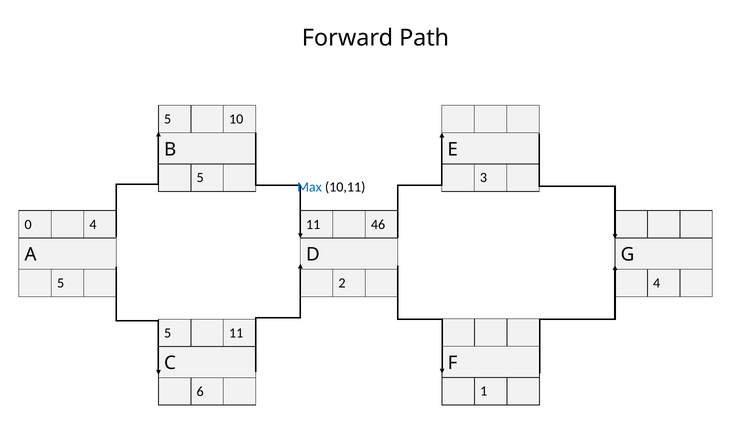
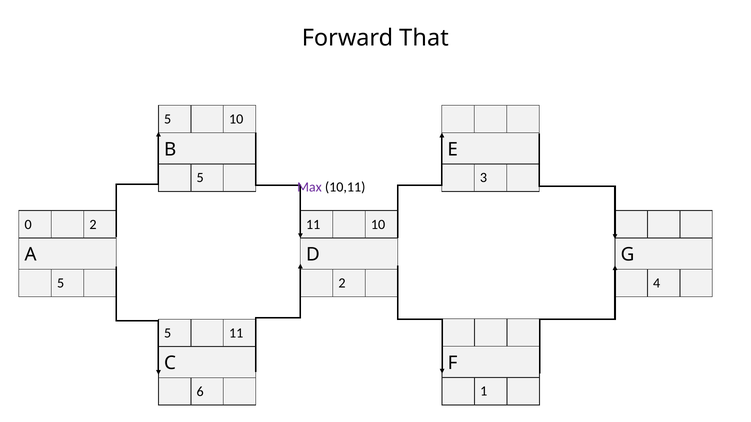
Path: Path -> That (424, 38)
Max colour: blue -> purple (309, 187)
0 4: 4 -> 2 (93, 225)
11 46: 46 -> 10 (378, 225)
